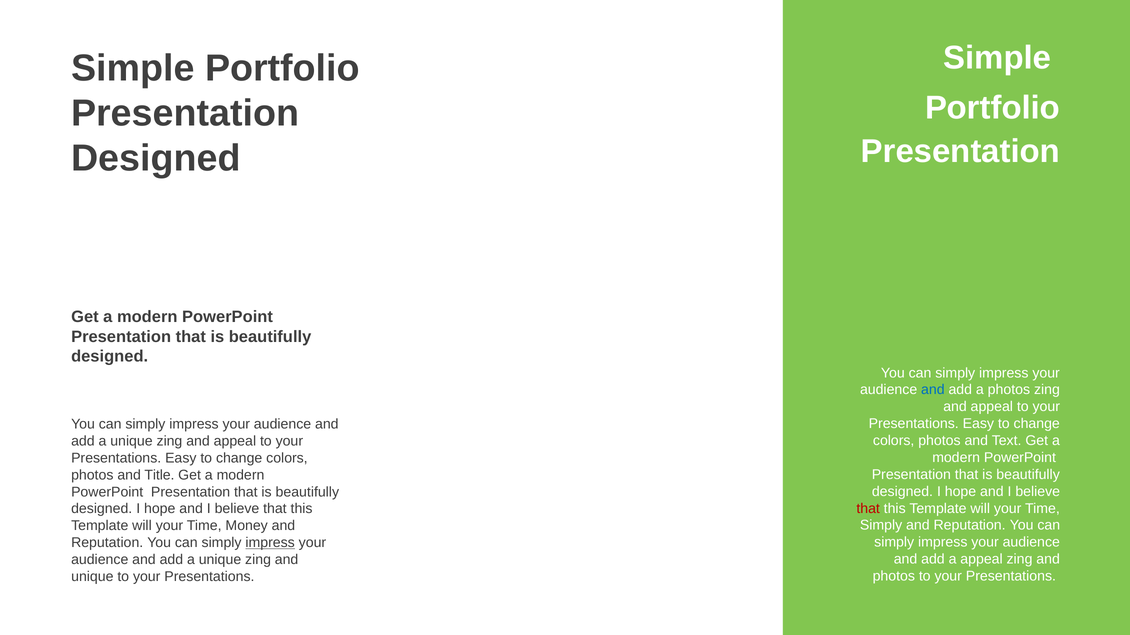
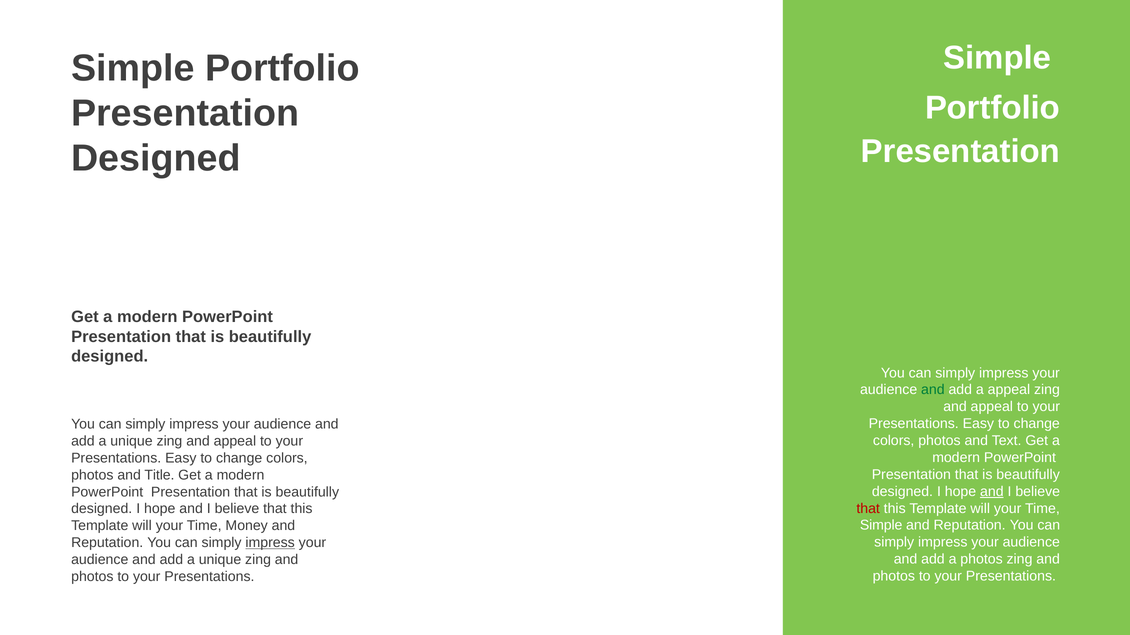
and colour: blue -> green (933, 390)
a photos: photos -> appeal (1009, 390)
and underline: none -> present (992, 492)
Simply: Simply -> Simple (881, 526)
a appeal: appeal -> photos (982, 560)
unique: unique -> photos (92, 577)
